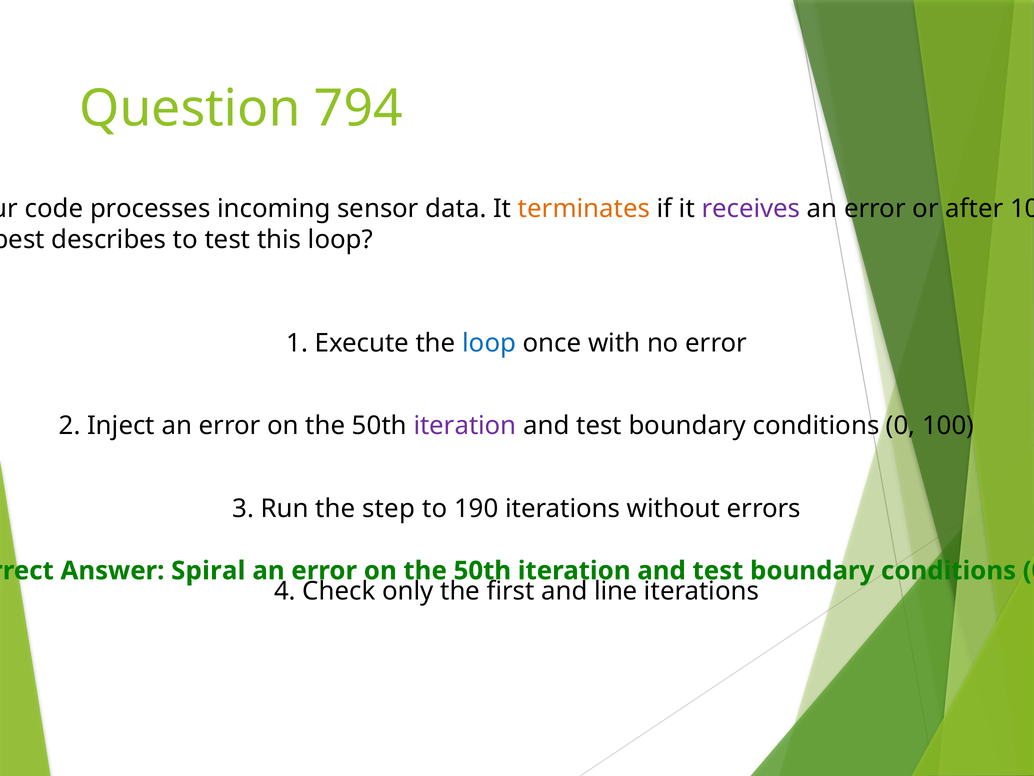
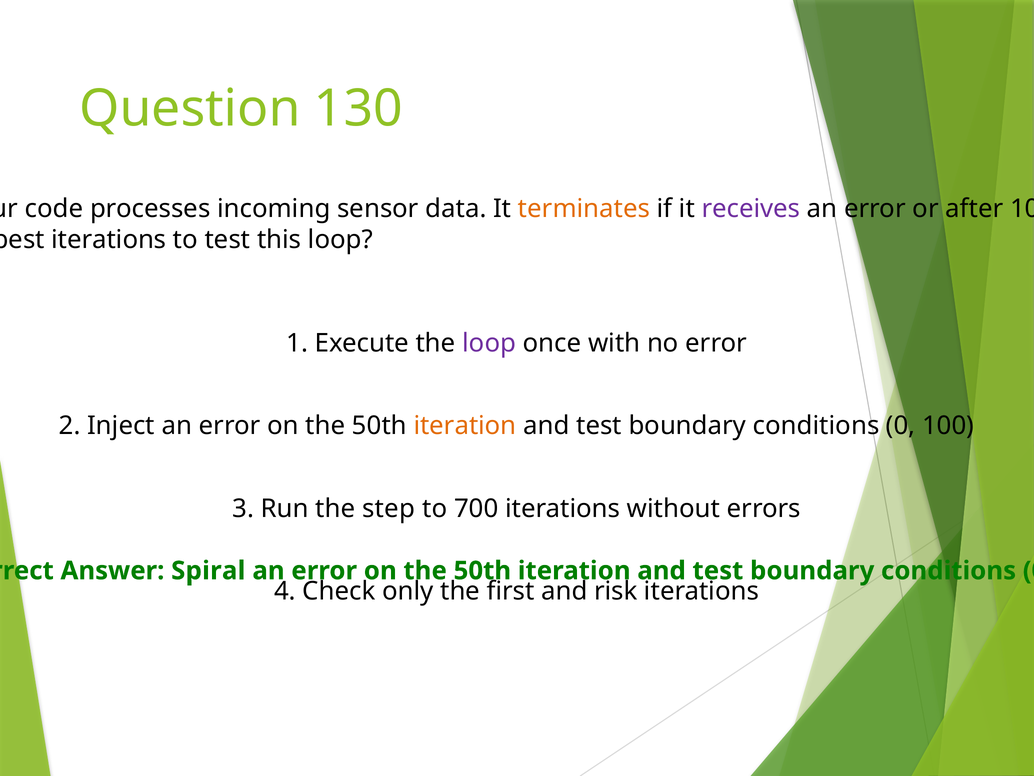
794: 794 -> 130 (358, 109)
describes: describes -> iterations (109, 240)
loop colour: blue -> purple (489, 343)
iteration colour: purple -> orange (465, 426)
190: 190 -> 700 (476, 508)
line: line -> risk (616, 591)
